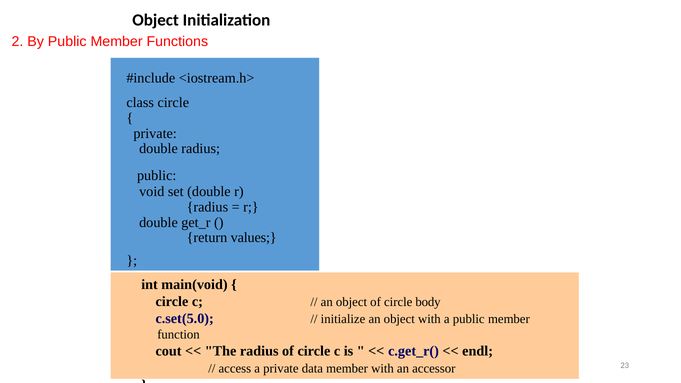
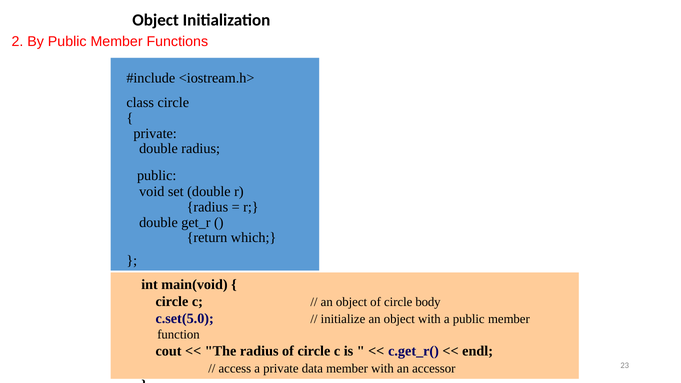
values: values -> which (254, 238)
